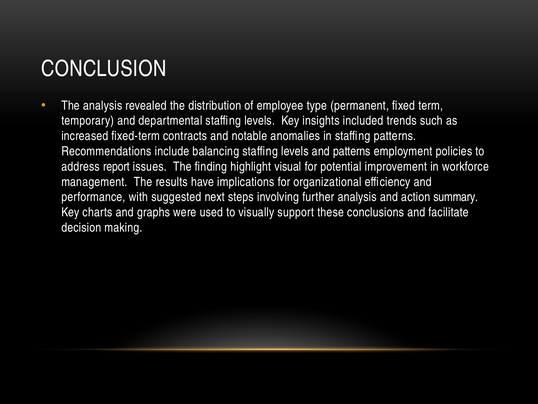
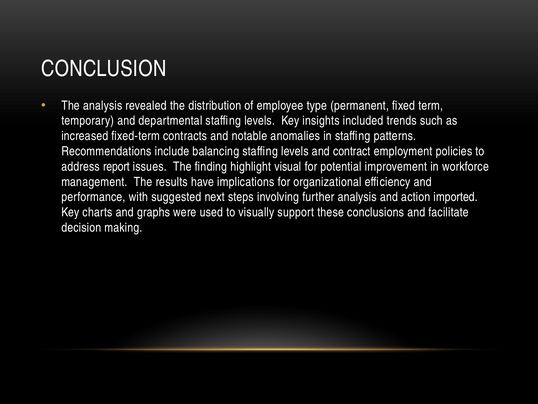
and patterns: patterns -> contract (352, 151)
summary: summary -> imported (456, 197)
